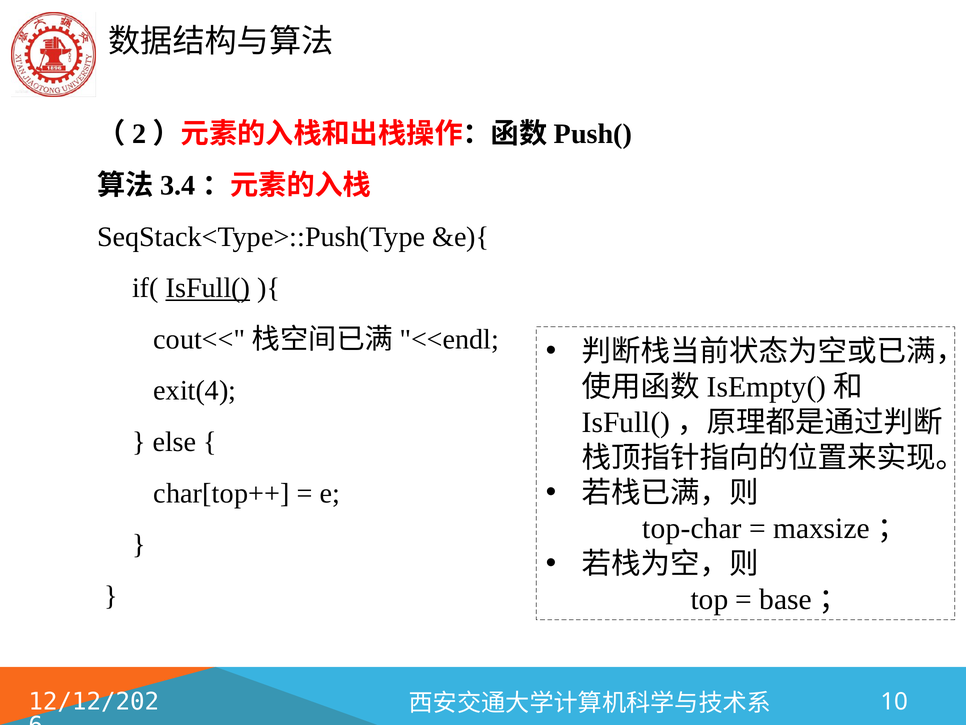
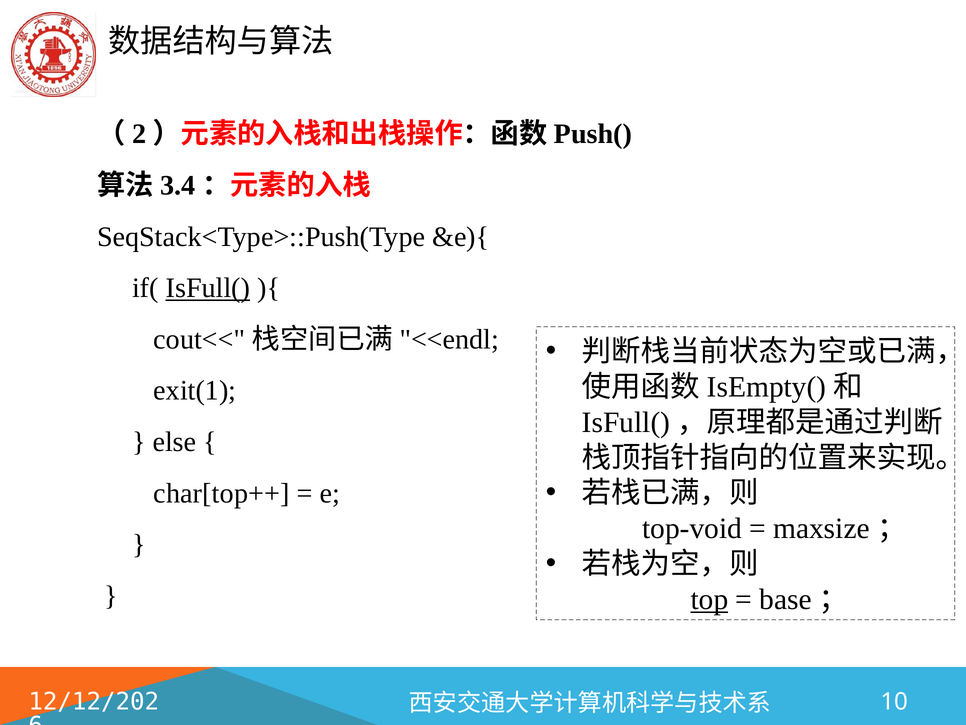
exit(4: exit(4 -> exit(1 (195, 390)
top-char: top-char -> top-void (692, 528)
top underline: none -> present (709, 599)
